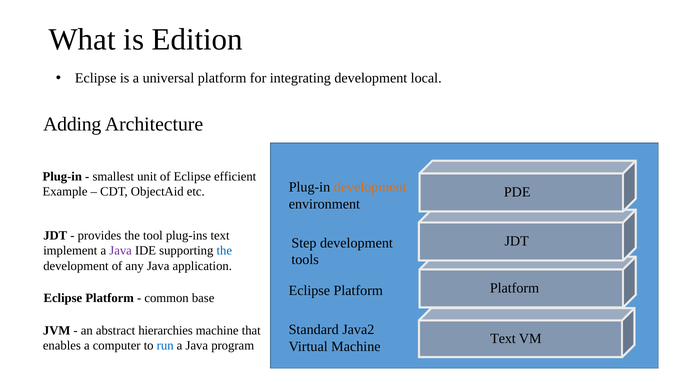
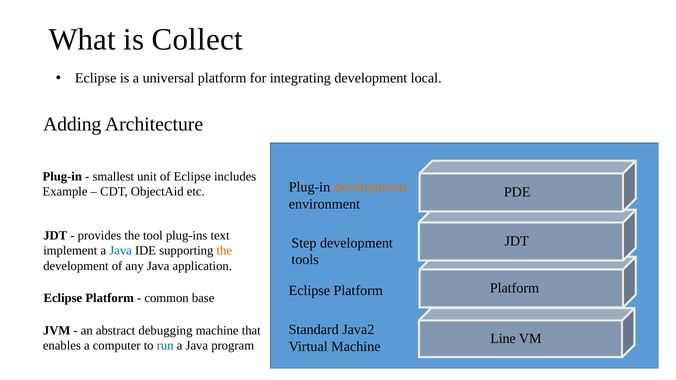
Edition: Edition -> Collect (197, 40)
efficient: efficient -> includes (235, 177)
Java colour: purple -> blue (121, 251)
the colour: blue -> orange (224, 251)
hierarchies: hierarchies -> debugging (165, 331)
Text: Text -> Line (503, 339)
